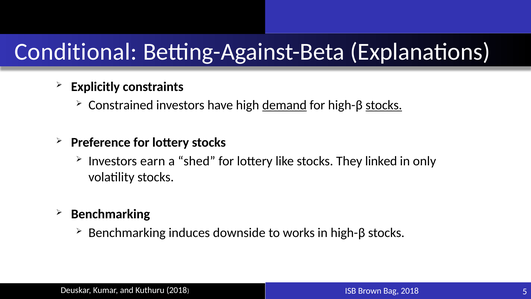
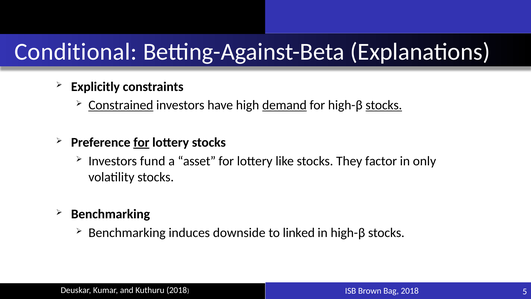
Constrained underline: none -> present (121, 105)
for underline: none -> present (141, 142)
earn: earn -> fund (153, 161)
shed: shed -> asset (197, 161)
linked: linked -> factor (381, 161)
works: works -> linked (299, 233)
